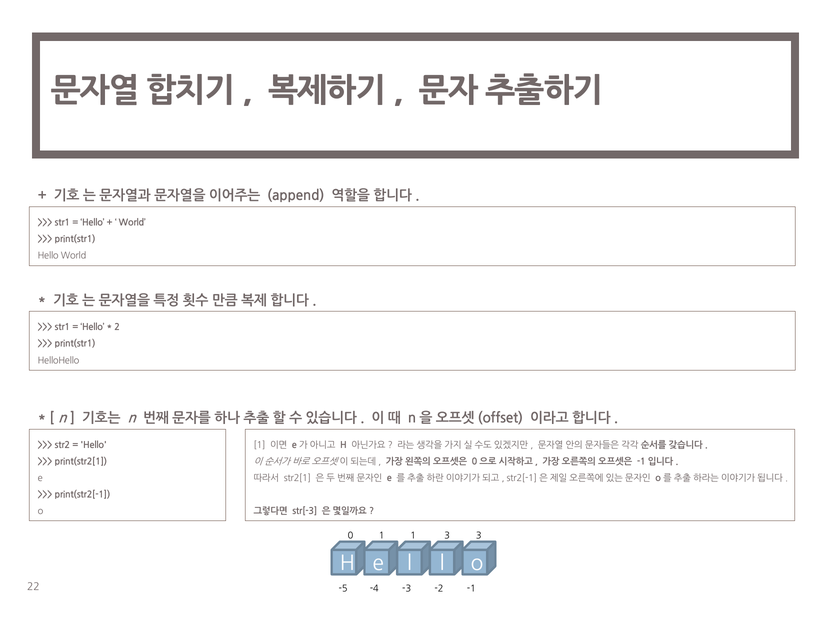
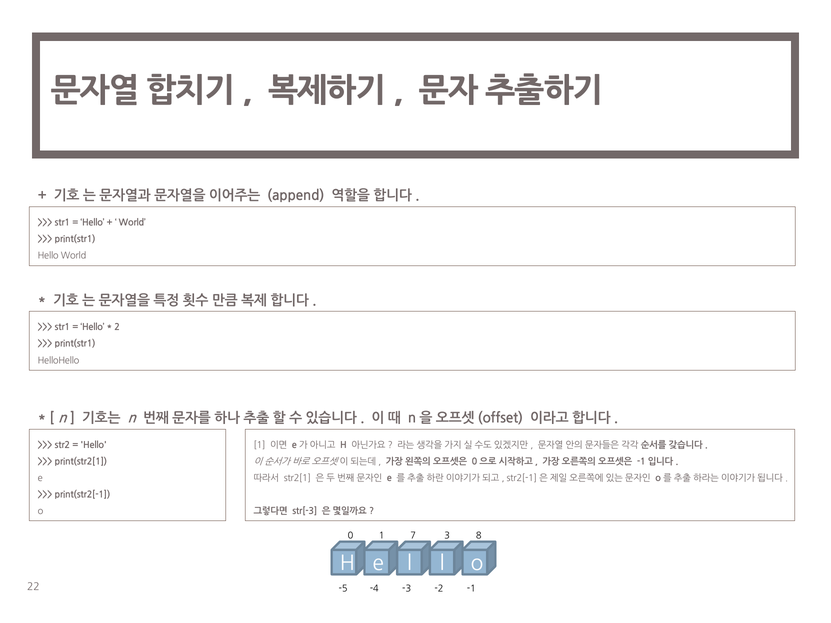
1 1: 1 -> 7 (413, 536)
3 3: 3 -> 8 (479, 536)
